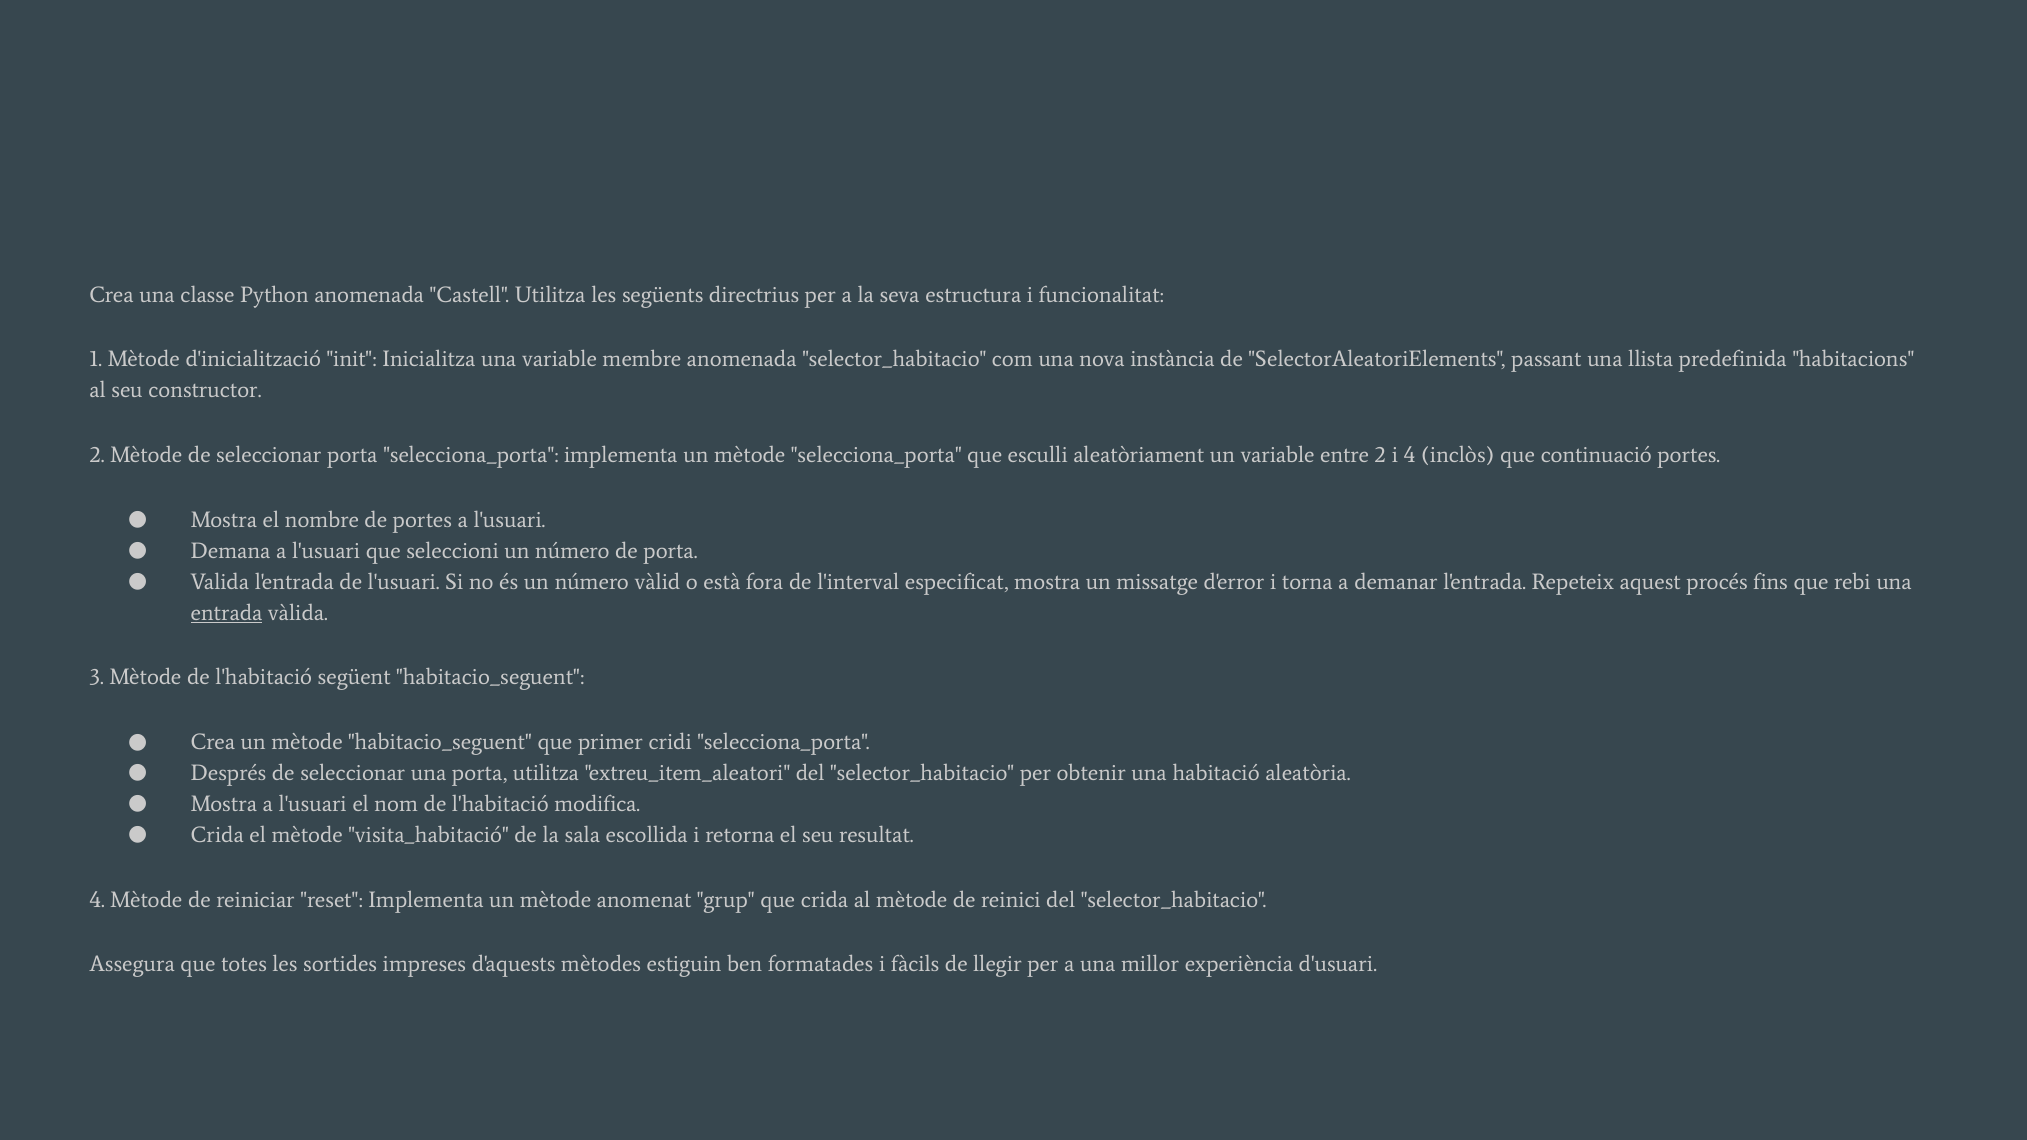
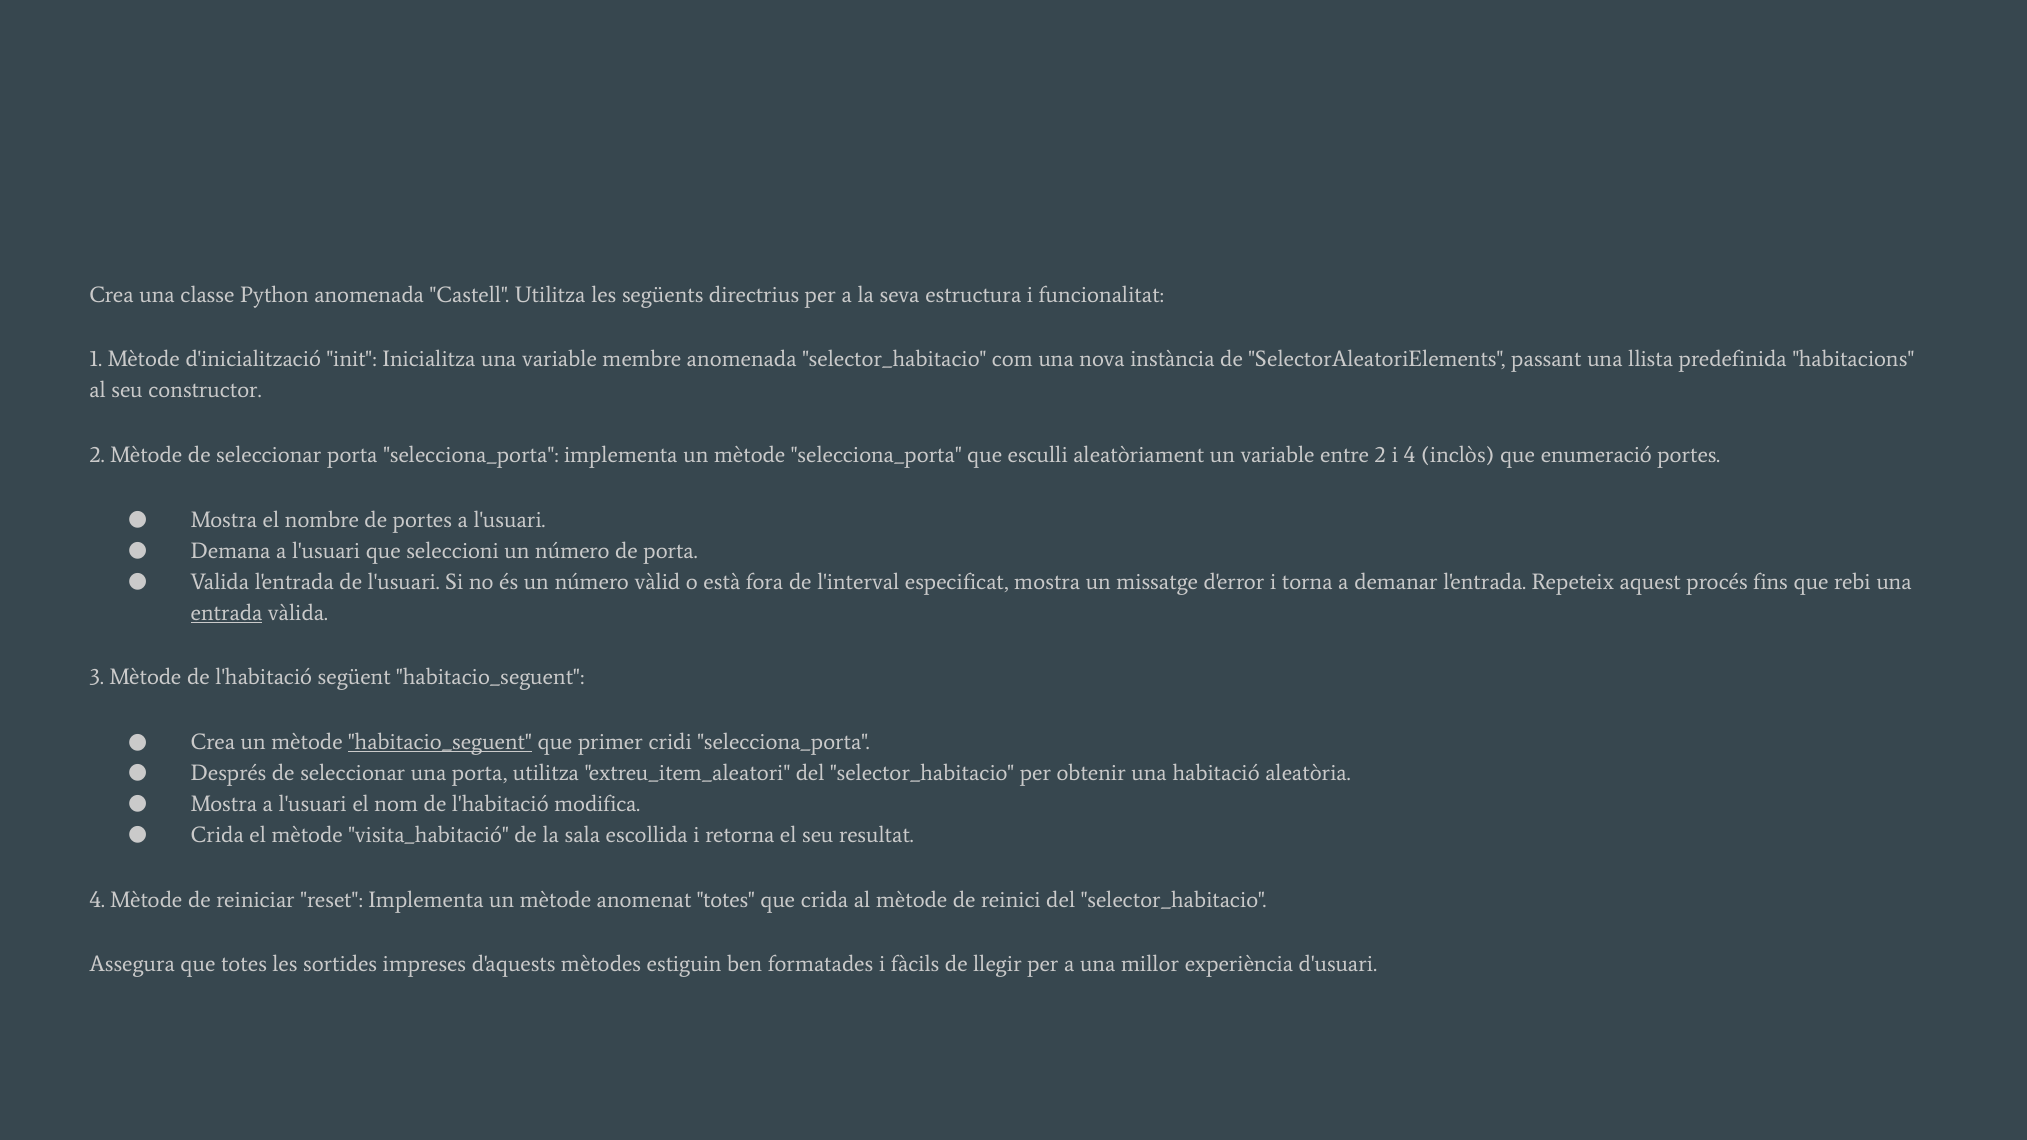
continuació: continuació -> enumeració (1596, 455)
habitacio_seguent underline: none -> present (440, 742)
anomenat grup: grup -> totes (726, 900)
